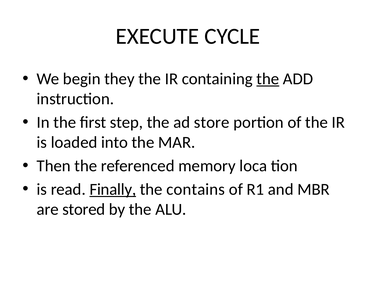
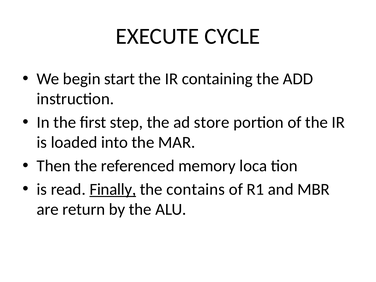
they: they -> start (120, 79)
the underline: present -> none (268, 79)
stored: stored -> return (84, 209)
